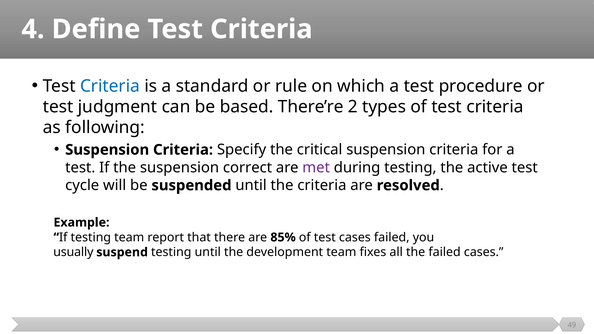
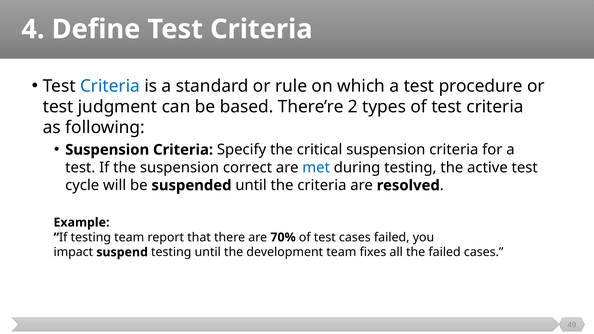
met colour: purple -> blue (316, 168)
85%: 85% -> 70% (283, 237)
usually: usually -> impact (73, 252)
